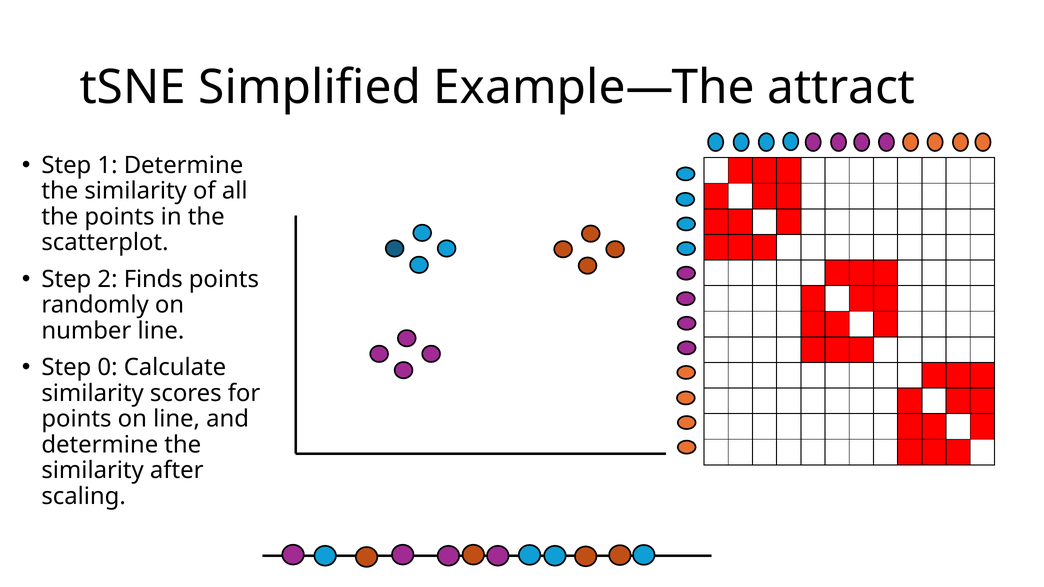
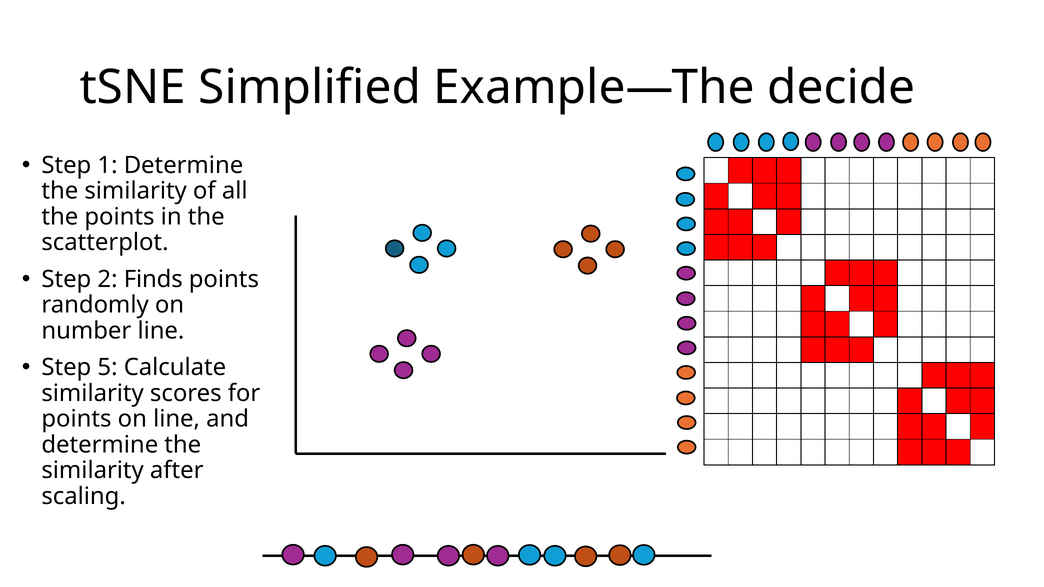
attract: attract -> decide (841, 88)
0: 0 -> 5 (107, 368)
